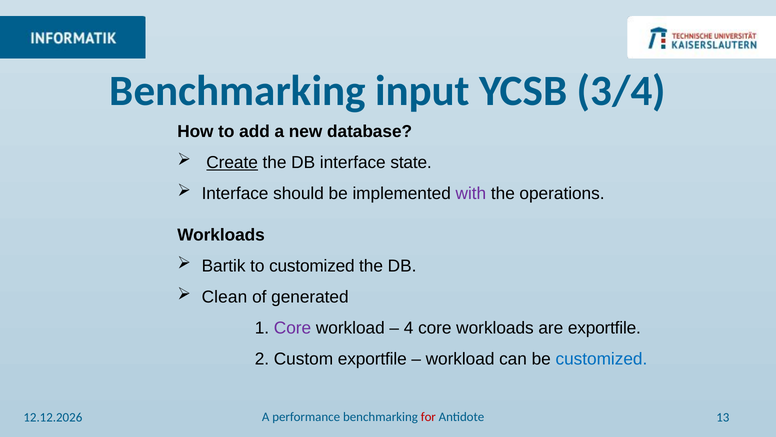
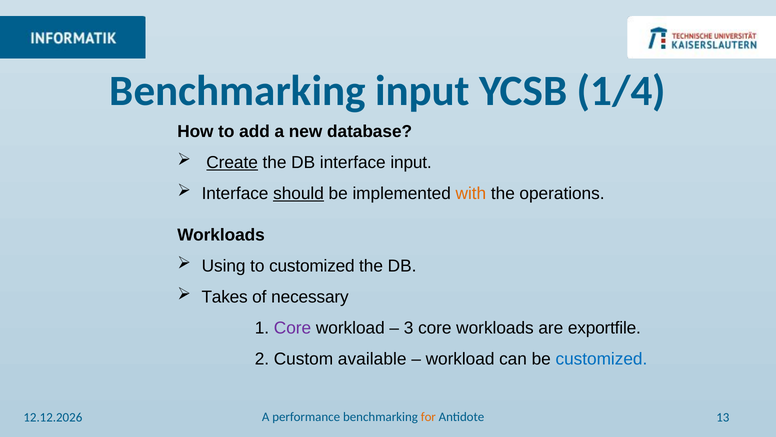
3/4: 3/4 -> 1/4 (621, 91)
interface state: state -> input (411, 162)
should underline: none -> present (299, 193)
with colour: purple -> orange (471, 193)
Bartik: Bartik -> Using (224, 266)
Clean: Clean -> Takes (225, 297)
generated: generated -> necessary (310, 297)
4: 4 -> 3 (409, 328)
Custom exportfile: exportfile -> available (372, 359)
for colour: red -> orange (428, 417)
